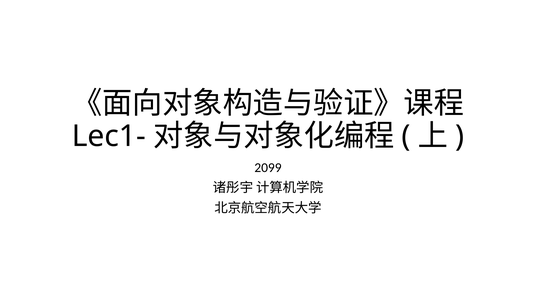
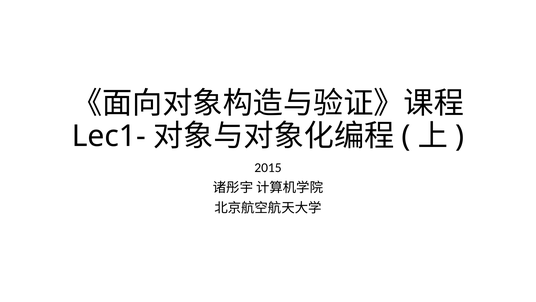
2099: 2099 -> 2015 (268, 168)
